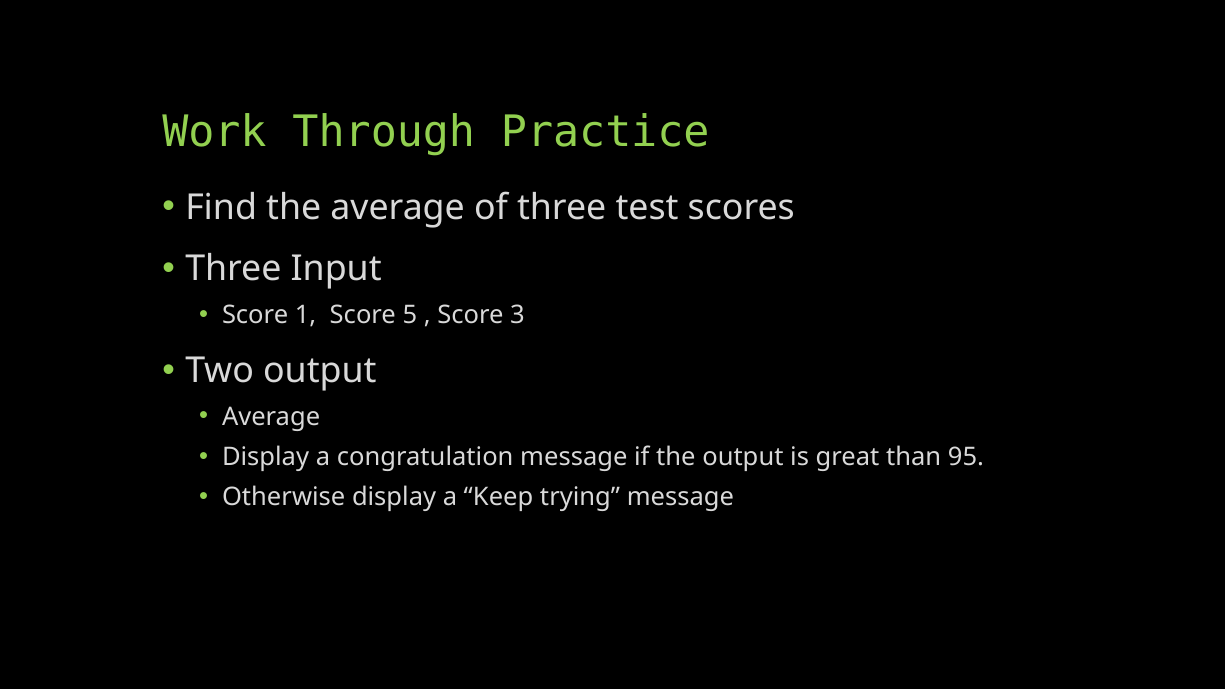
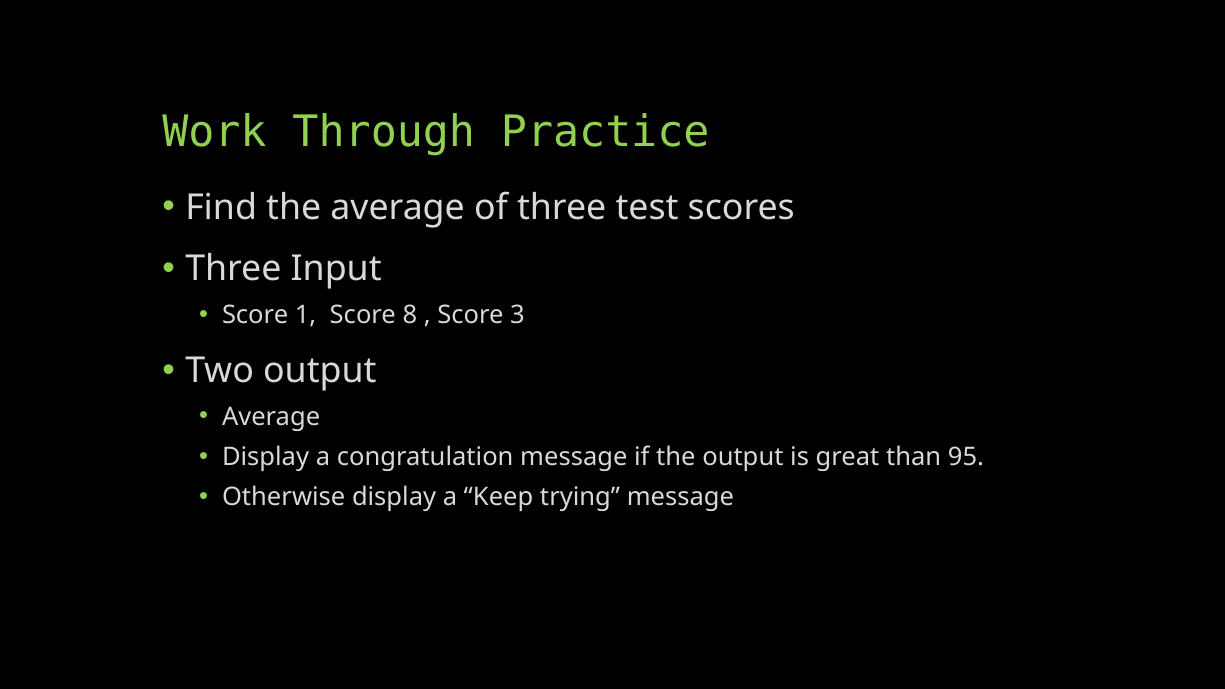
5: 5 -> 8 (410, 315)
